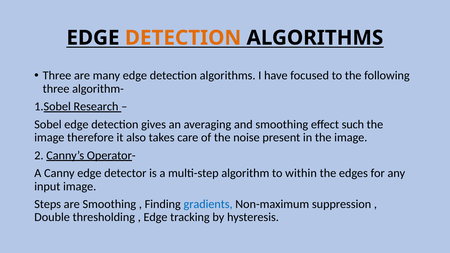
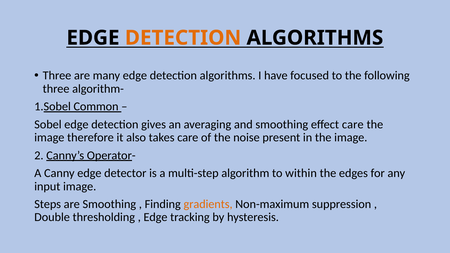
Research: Research -> Common (96, 107)
effect such: such -> care (353, 124)
gradients colour: blue -> orange (208, 204)
